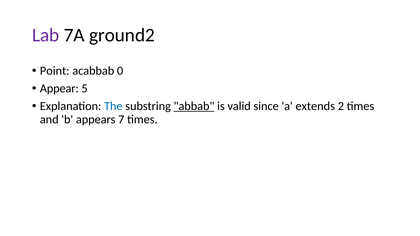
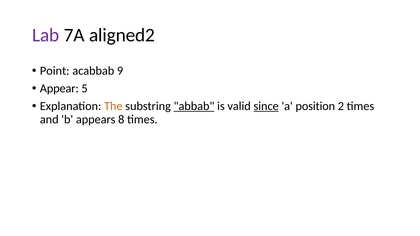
ground2: ground2 -> aligned2 (122, 35)
0: 0 -> 9 (120, 71)
The colour: blue -> orange (113, 106)
since underline: none -> present (266, 106)
extends: extends -> position (315, 106)
7: 7 -> 8 (121, 119)
